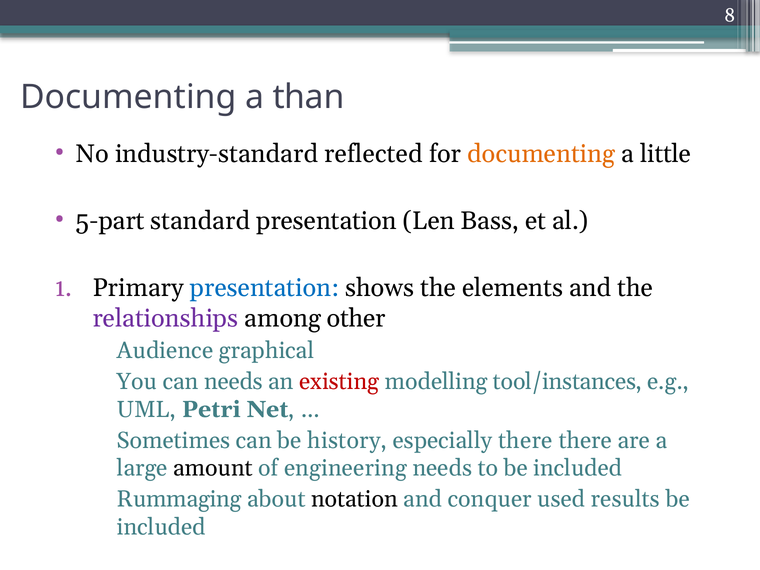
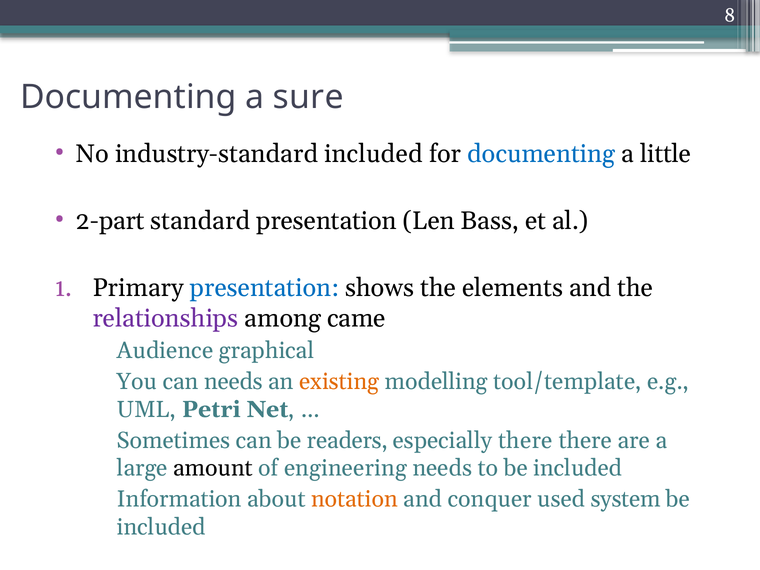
than: than -> sure (308, 97)
industry-standard reflected: reflected -> included (373, 154)
documenting colour: orange -> blue (541, 154)
5-part: 5-part -> 2-part (110, 221)
other: other -> came (356, 318)
existing colour: red -> orange (339, 382)
tool/instances: tool/instances -> tool/template (567, 382)
history: history -> readers (347, 440)
Rummaging: Rummaging -> Information (179, 499)
notation colour: black -> orange (355, 499)
results: results -> system (626, 499)
